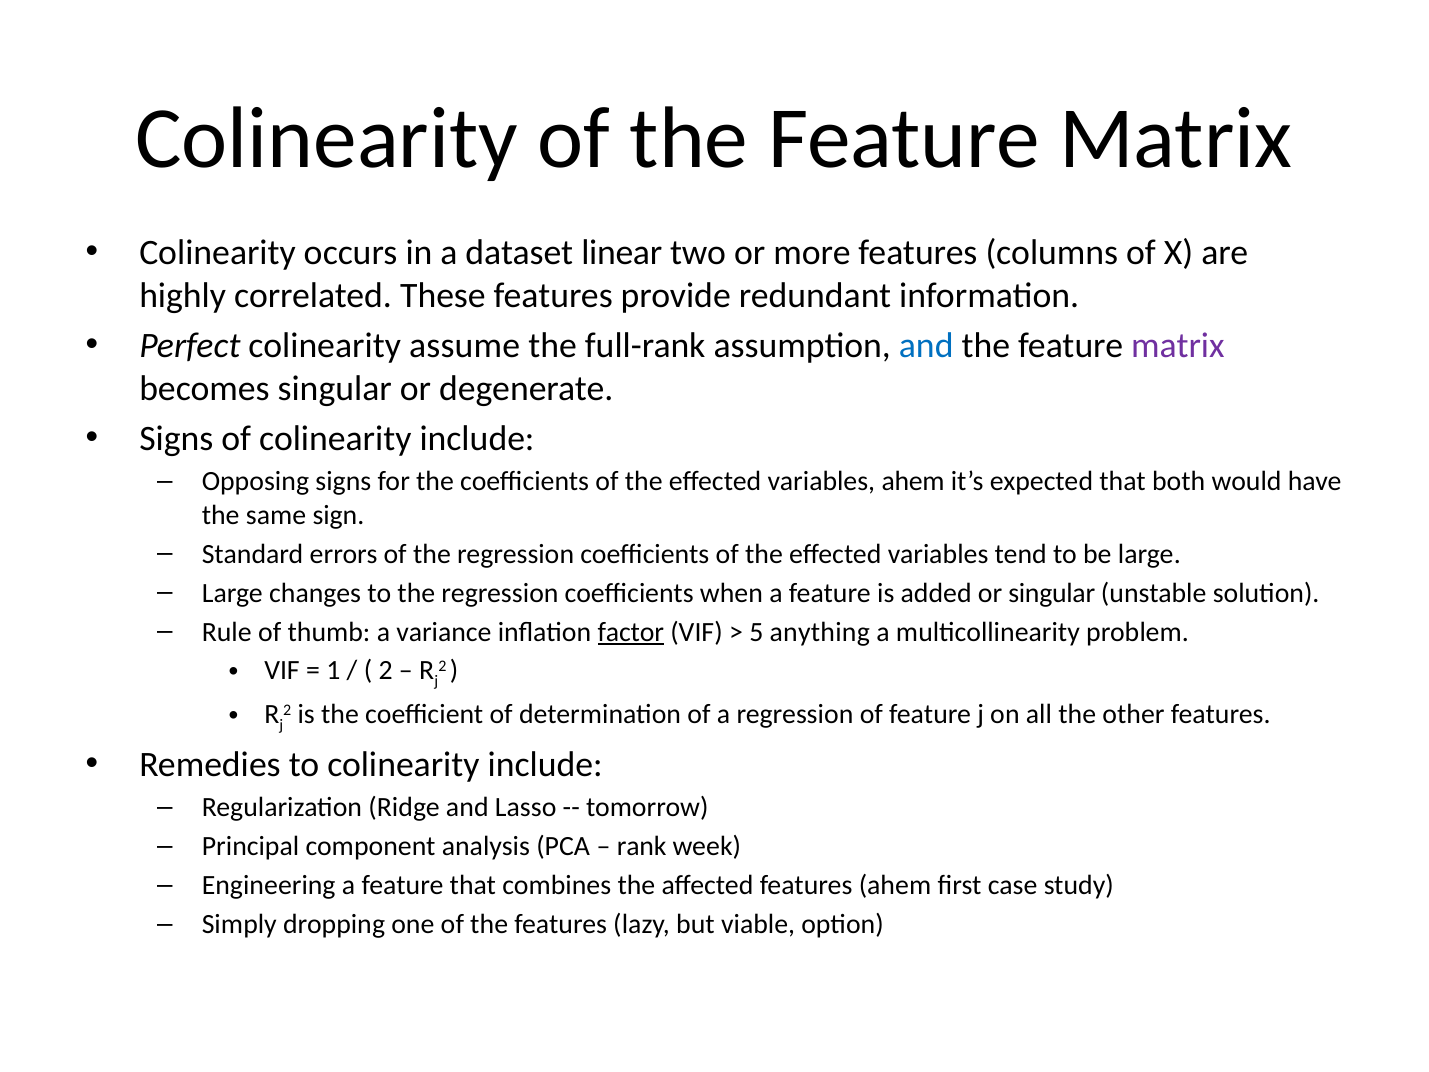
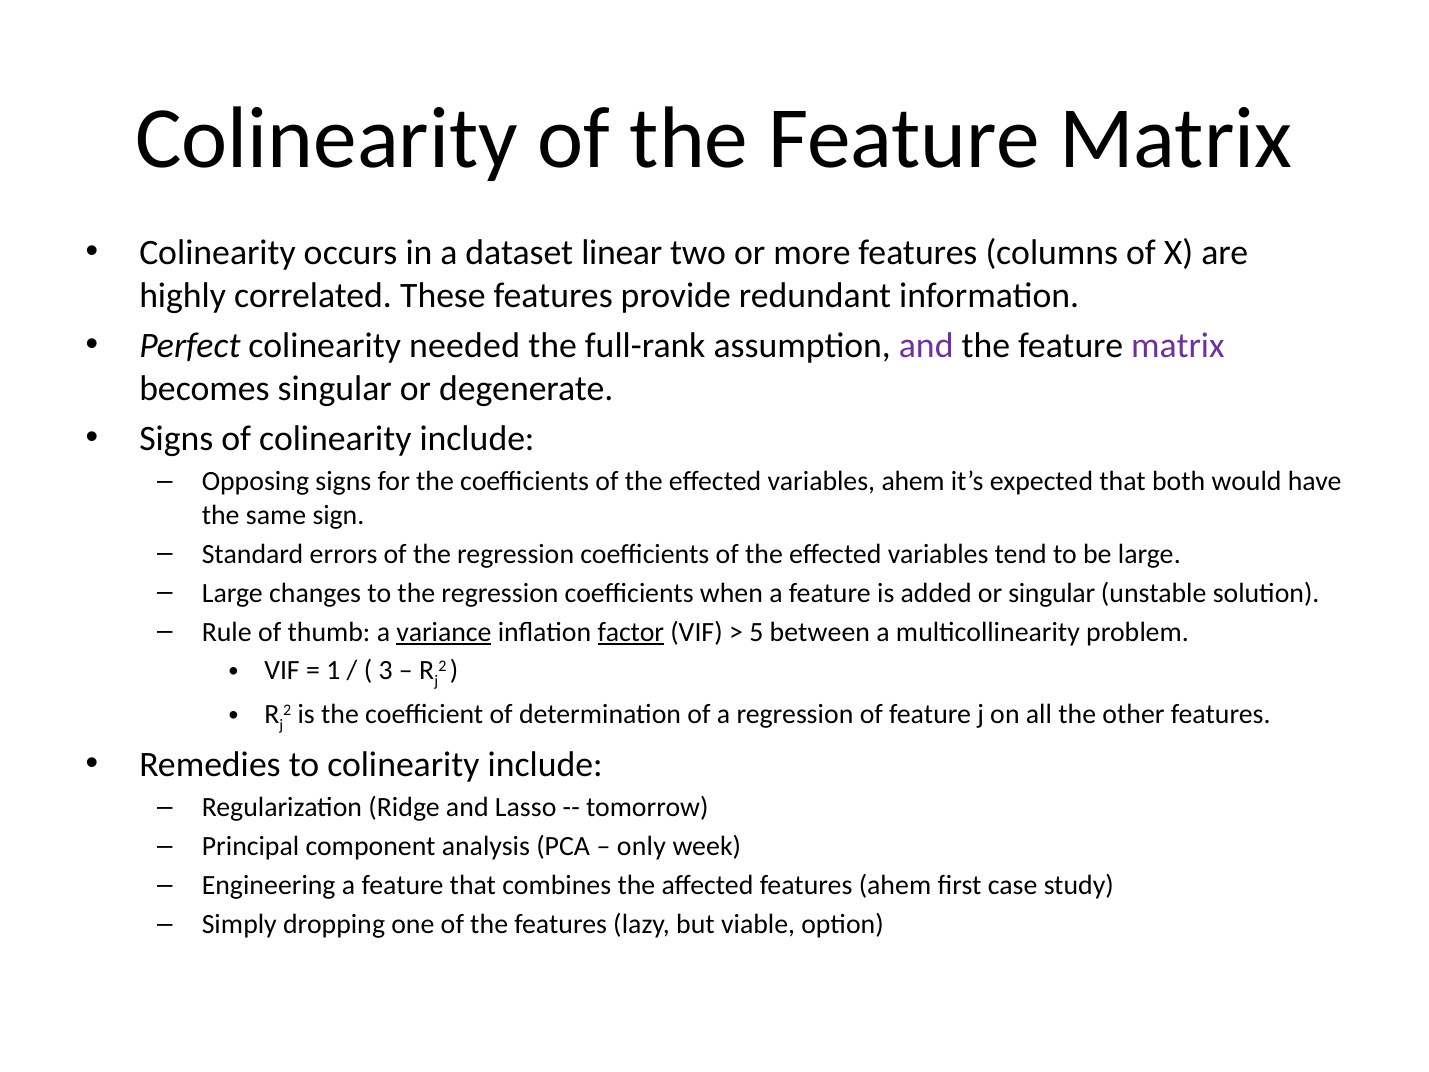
assume: assume -> needed (465, 346)
and colour: blue -> purple (926, 346)
variance underline: none -> present (444, 632)
anything: anything -> between (820, 632)
2: 2 -> 3 (386, 671)
rank: rank -> only (641, 847)
